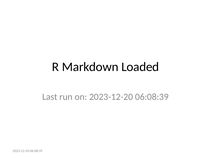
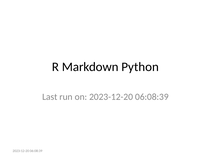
Loaded: Loaded -> Python (140, 67)
